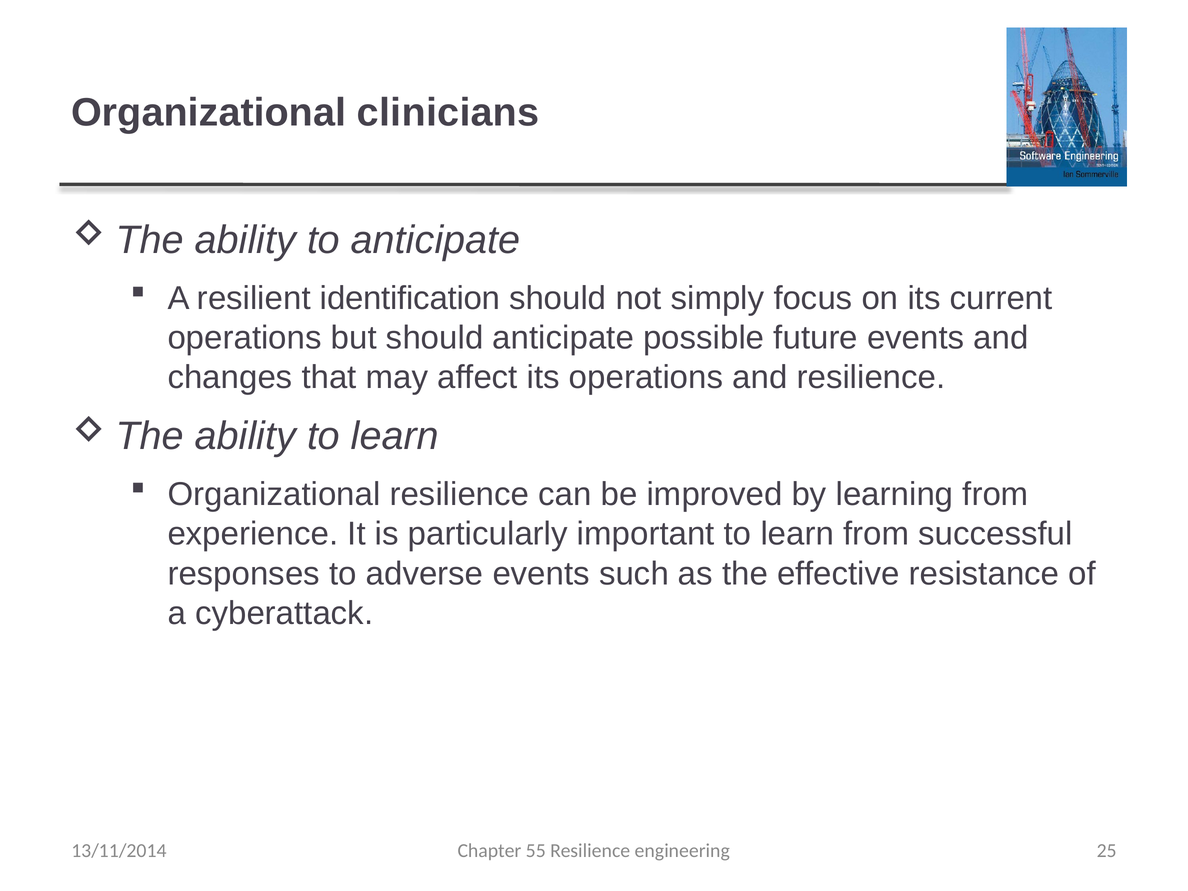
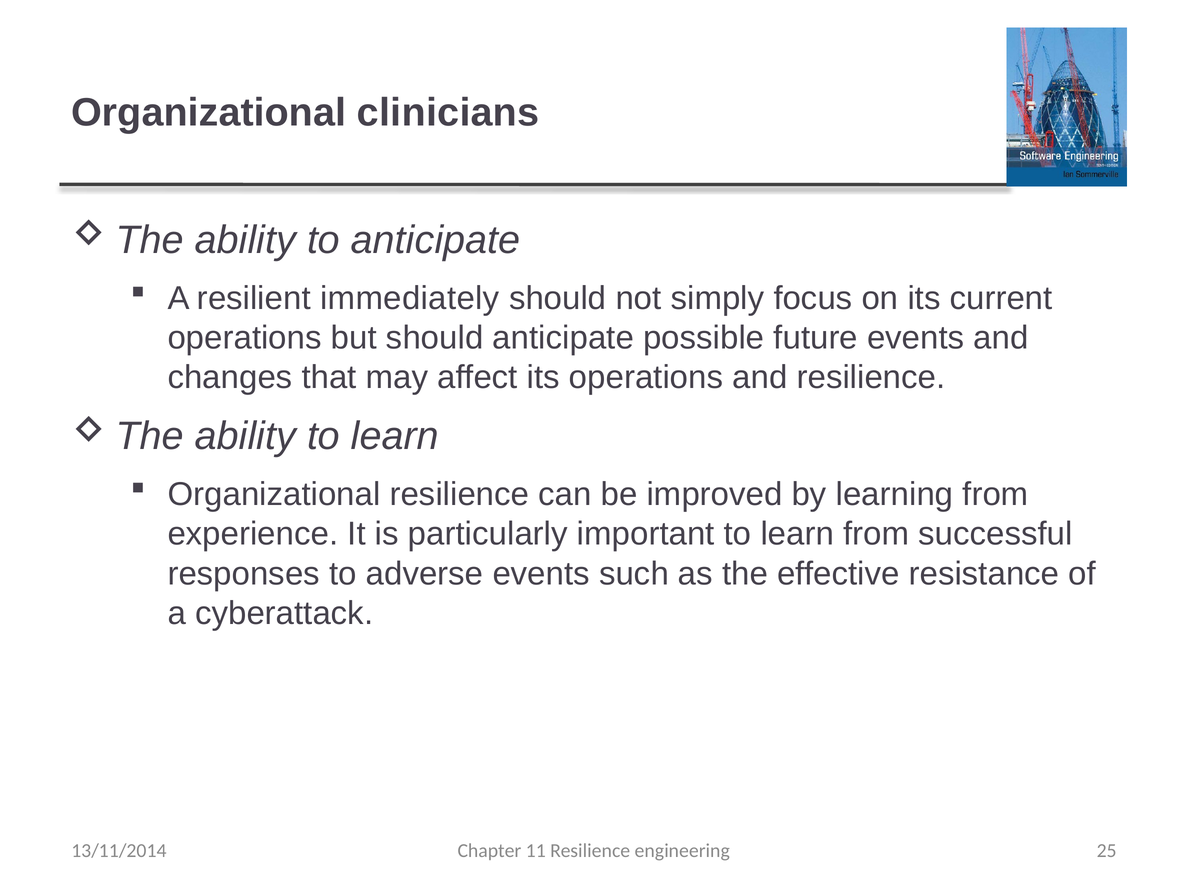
identification: identification -> immediately (410, 298)
55: 55 -> 11 (536, 851)
